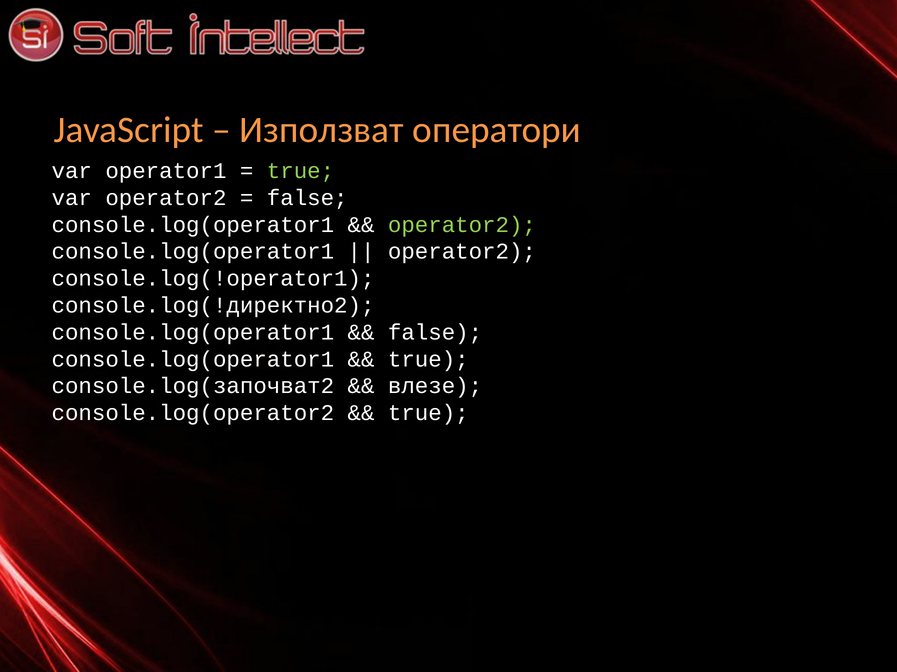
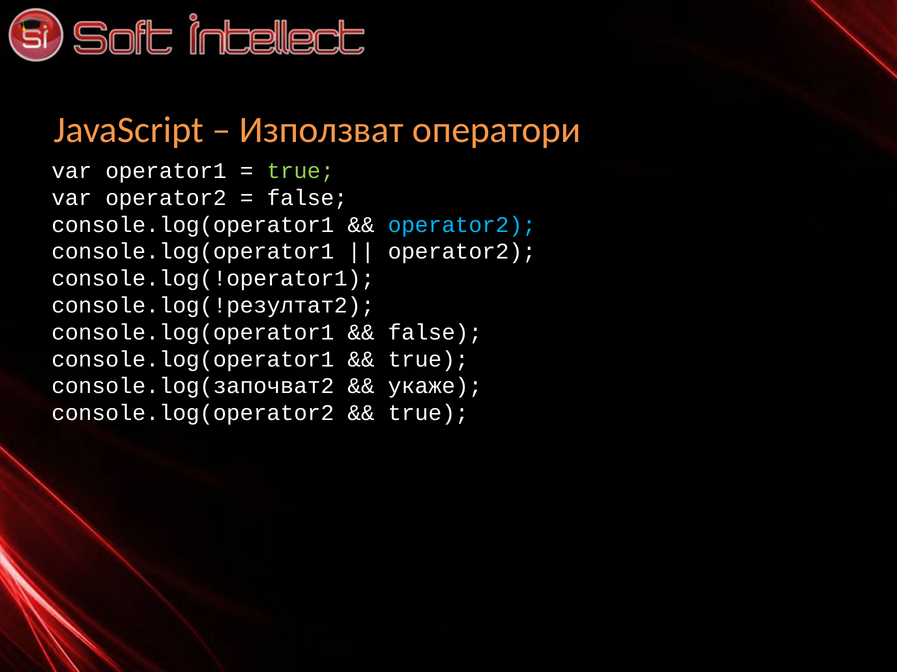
operator2 colour: light green -> light blue (462, 225)
console.log(!директно2: console.log(!директно2 -> console.log(!резултат2 (213, 306)
влезе: влезе -> укаже (435, 386)
